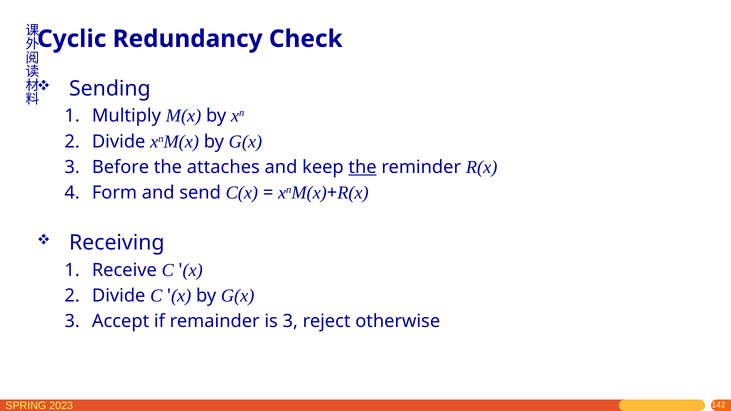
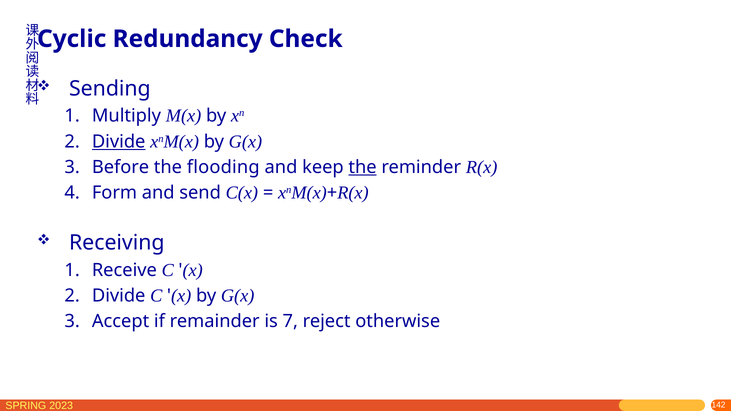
Divide underline: none -> present (119, 142)
attaches: attaches -> flooding (223, 167)
is 3: 3 -> 7 (290, 321)
